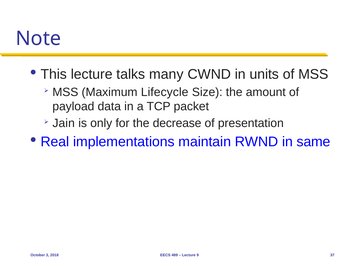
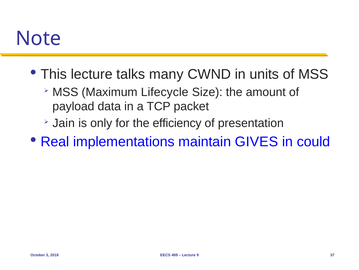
decrease: decrease -> efficiency (177, 123)
RWND: RWND -> GIVES (257, 141)
same: same -> could (314, 141)
